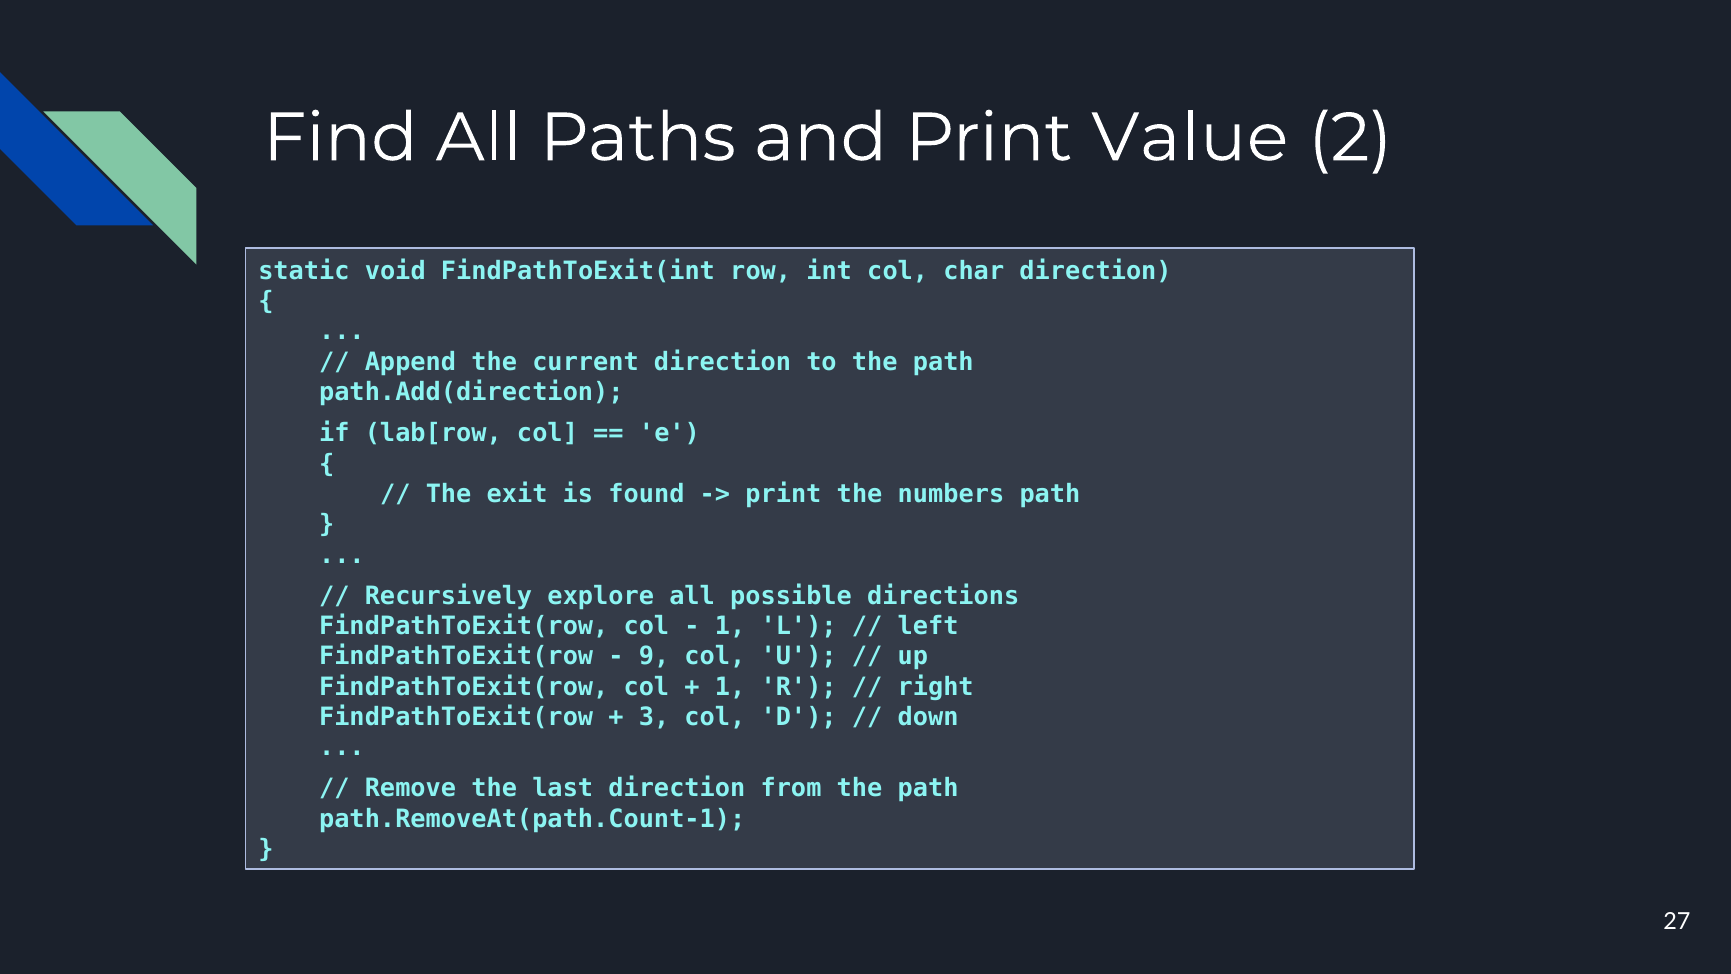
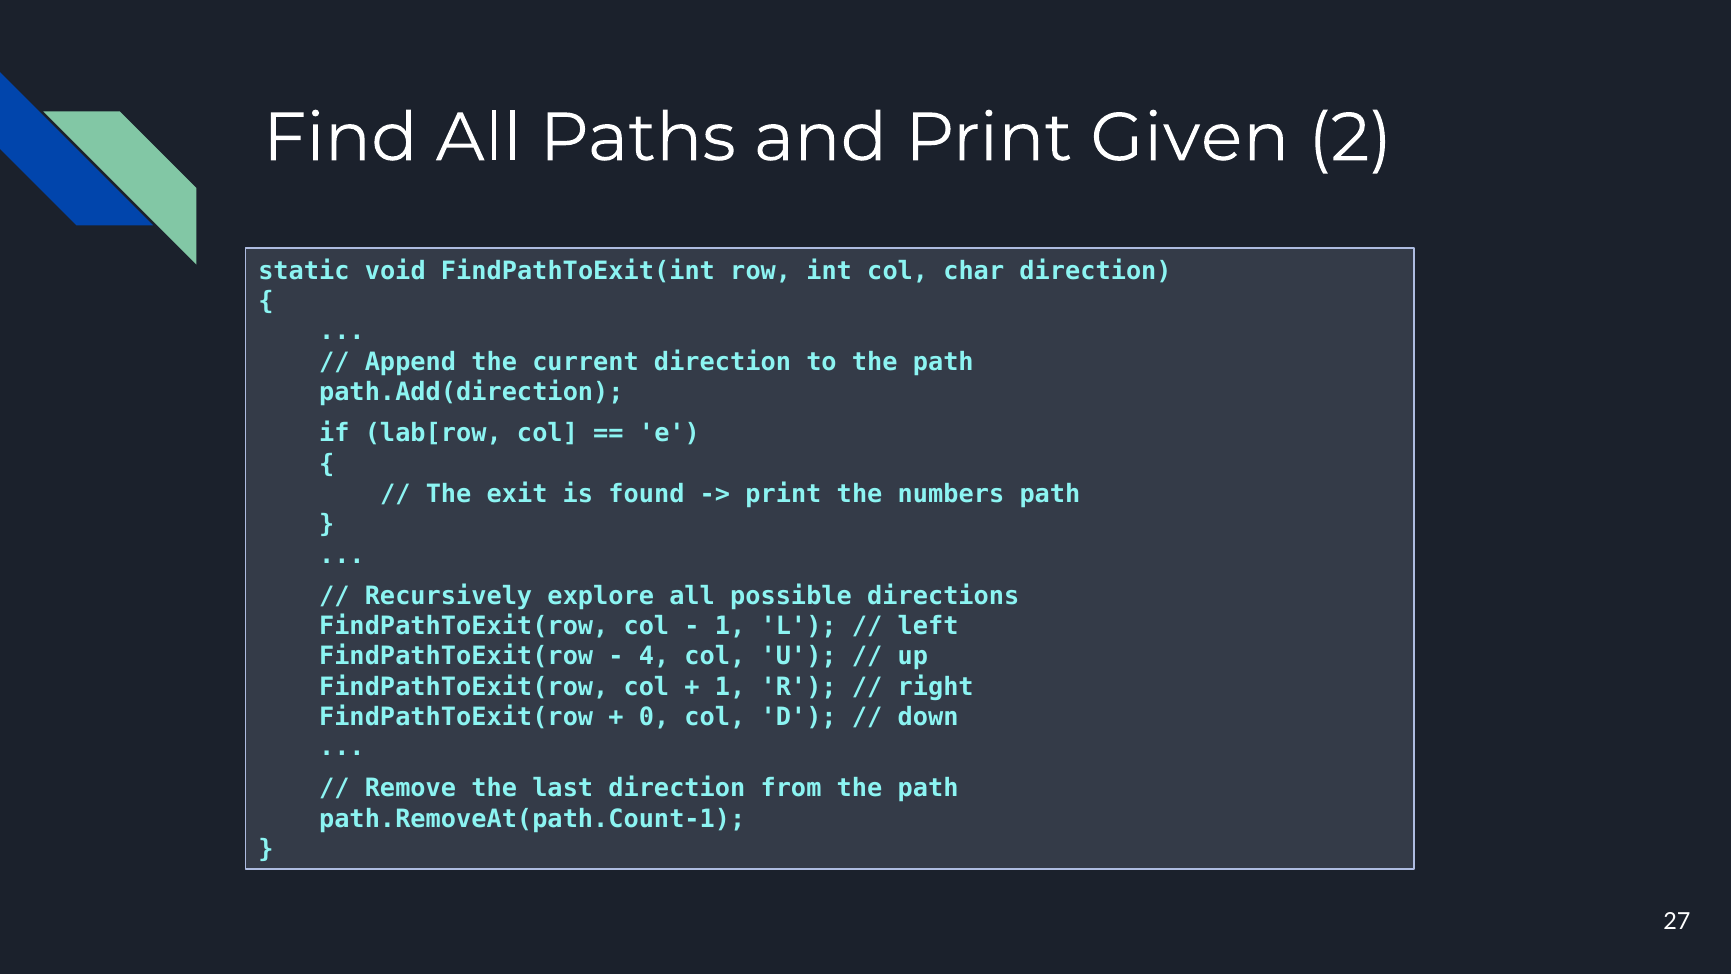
Value: Value -> Given (1190, 138)
9: 9 -> 4 (654, 656)
3: 3 -> 0 (654, 717)
